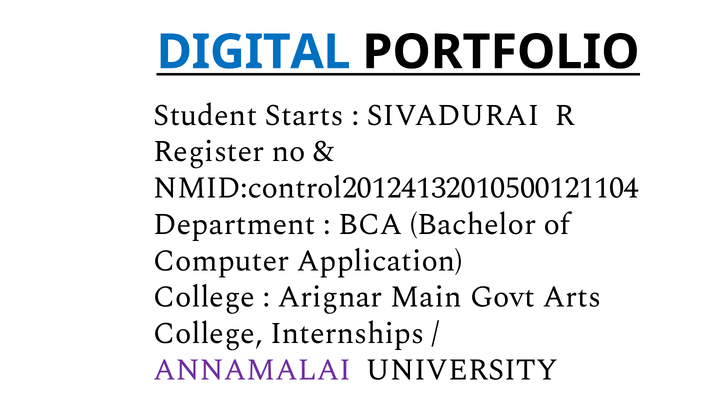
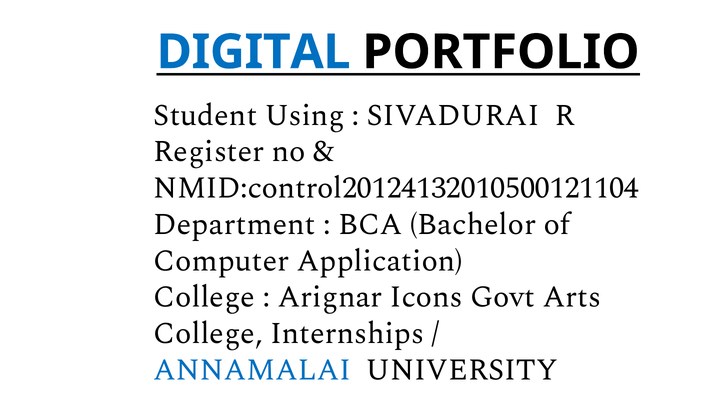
Starts: Starts -> Using (305, 115)
Main: Main -> Icons (426, 297)
ANNAMALAI colour: purple -> blue (252, 370)
